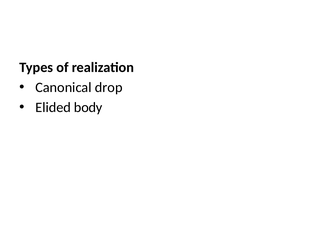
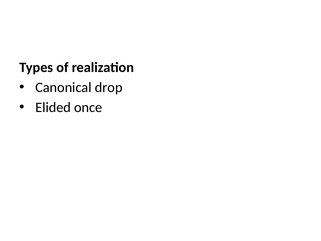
body: body -> once (88, 107)
